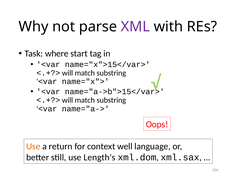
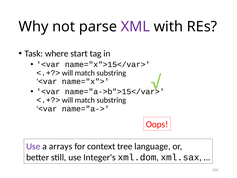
Use colour: orange -> purple (33, 146)
return: return -> arrays (61, 146)
well: well -> tree (125, 146)
Length's: Length's -> Integer's (100, 157)
